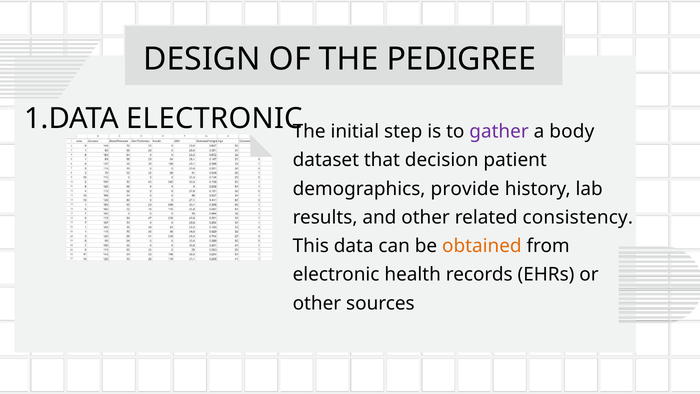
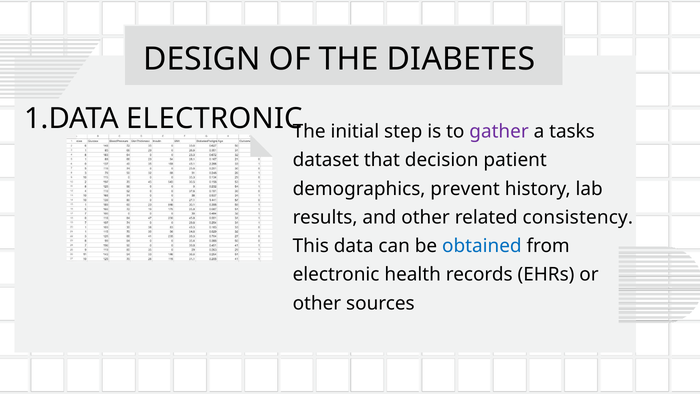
PEDIGREE: PEDIGREE -> DIABETES (461, 59)
body: body -> tasks (572, 131)
provide: provide -> prevent (465, 189)
obtained colour: orange -> blue (482, 246)
